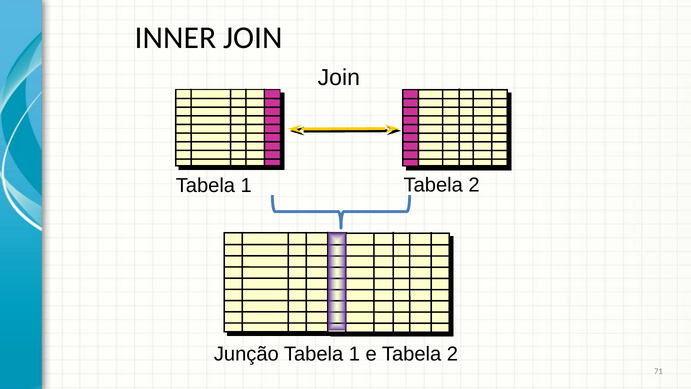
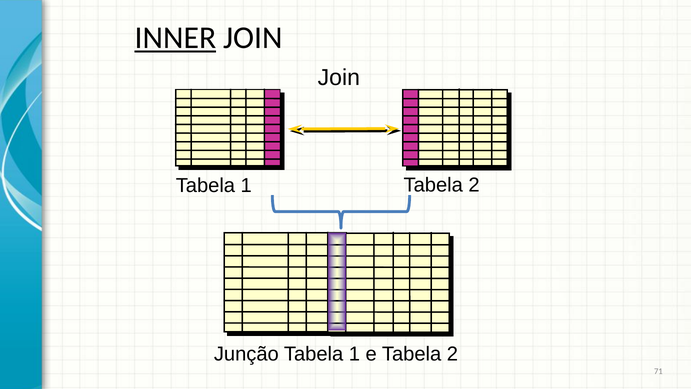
INNER underline: none -> present (175, 38)
